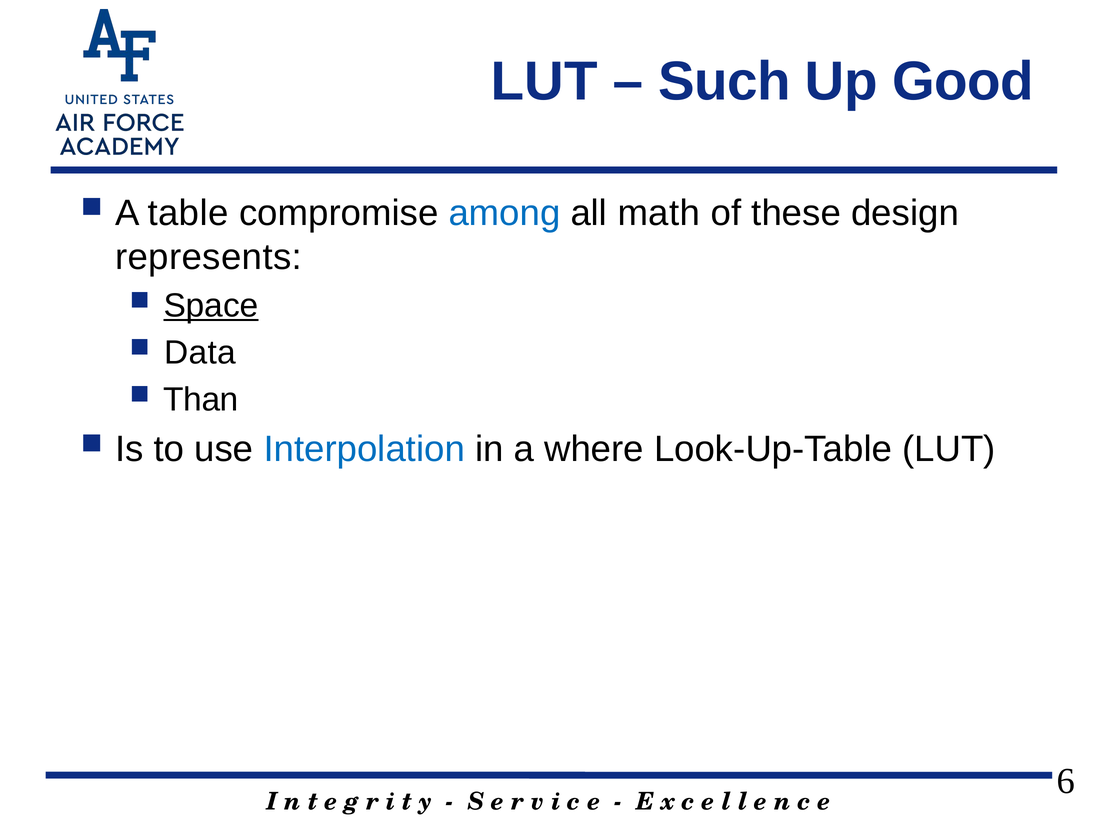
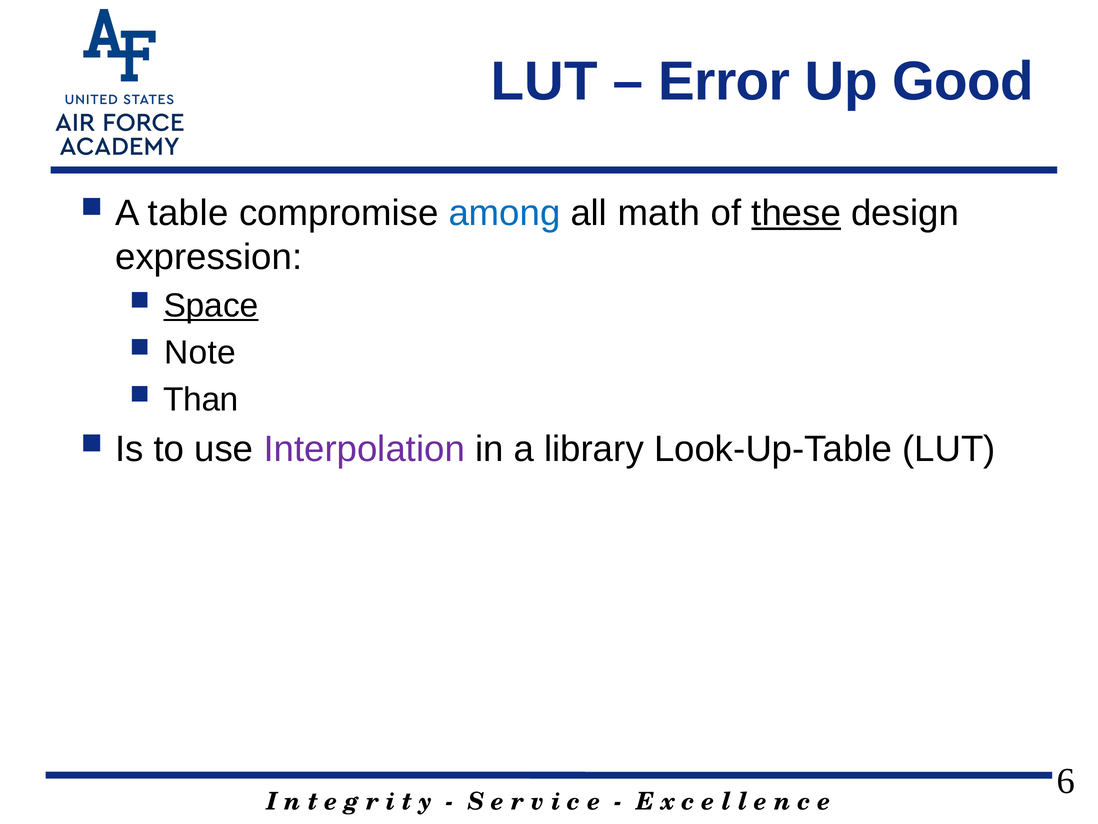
Such: Such -> Error (724, 82)
these underline: none -> present (796, 213)
represents: represents -> expression (209, 257)
Data: Data -> Note (200, 352)
Interpolation colour: blue -> purple (364, 449)
where: where -> library (594, 449)
